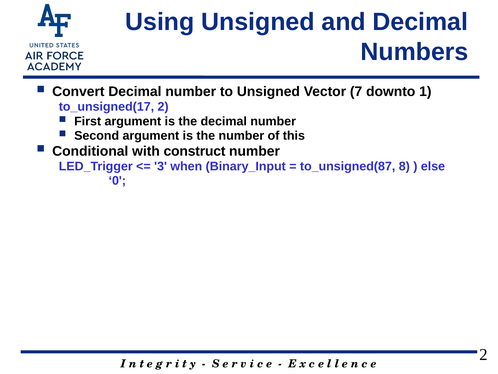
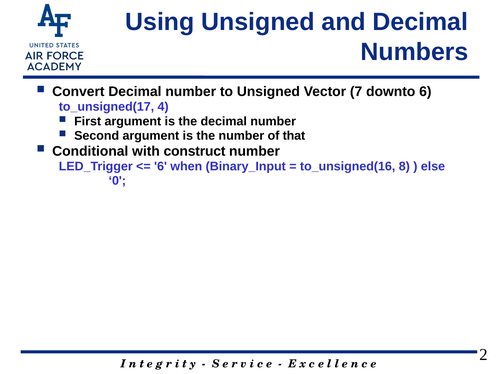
downto 1: 1 -> 6 (425, 92)
to_unsigned(17 2: 2 -> 4 (163, 107)
this: this -> that (294, 136)
3: 3 -> 6 (161, 166)
to_unsigned(87: to_unsigned(87 -> to_unsigned(16 (348, 166)
